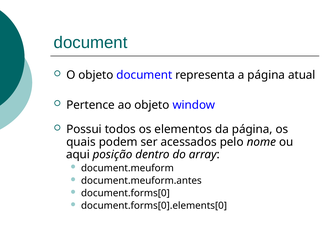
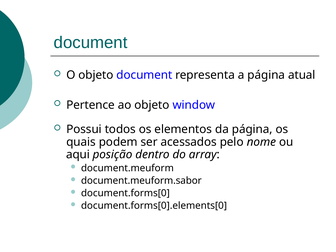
document.meuform.antes: document.meuform.antes -> document.meuform.sabor (141, 181)
